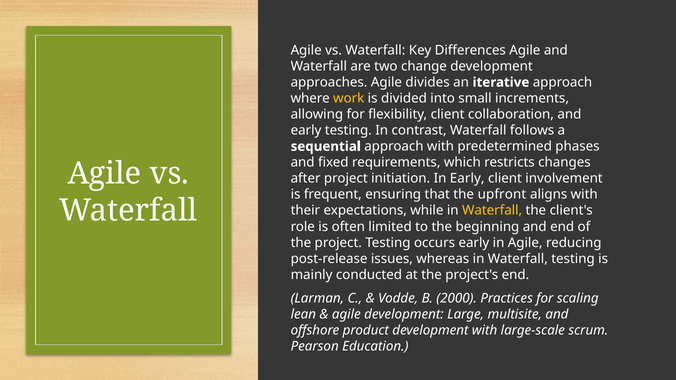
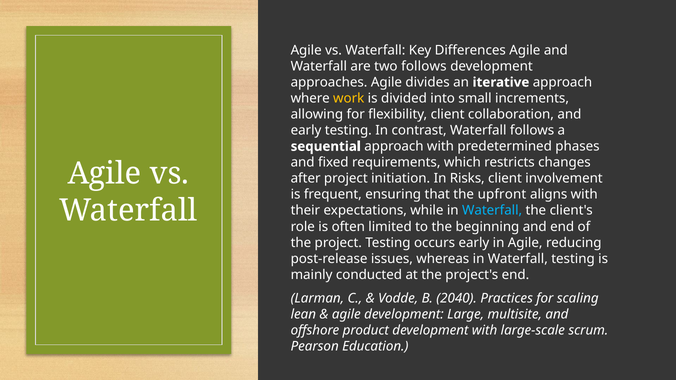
two change: change -> follows (424, 66)
In Early: Early -> Risks (467, 179)
Waterfall colour: yellow -> light blue (492, 211)
2000: 2000 -> 2040 (457, 299)
